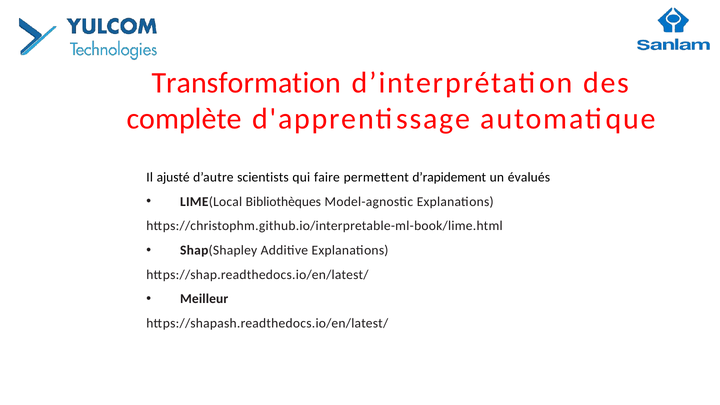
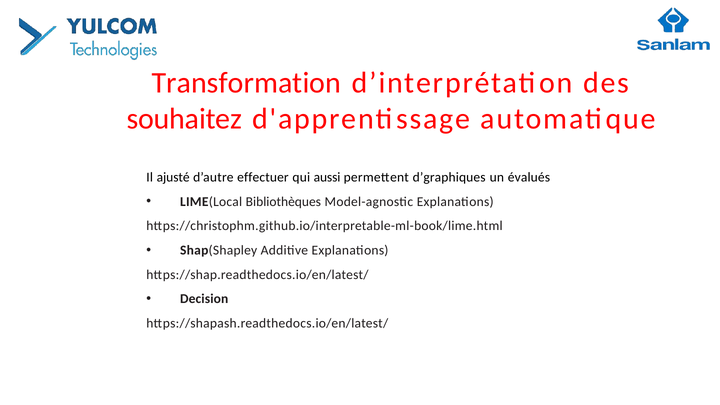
complète: complète -> souhaitez (184, 119)
scientists: scientists -> effectuer (263, 177)
faire: faire -> aussi (327, 177)
d’rapidement: d’rapidement -> d’graphiques (449, 177)
Meilleur: Meilleur -> Decision (204, 299)
